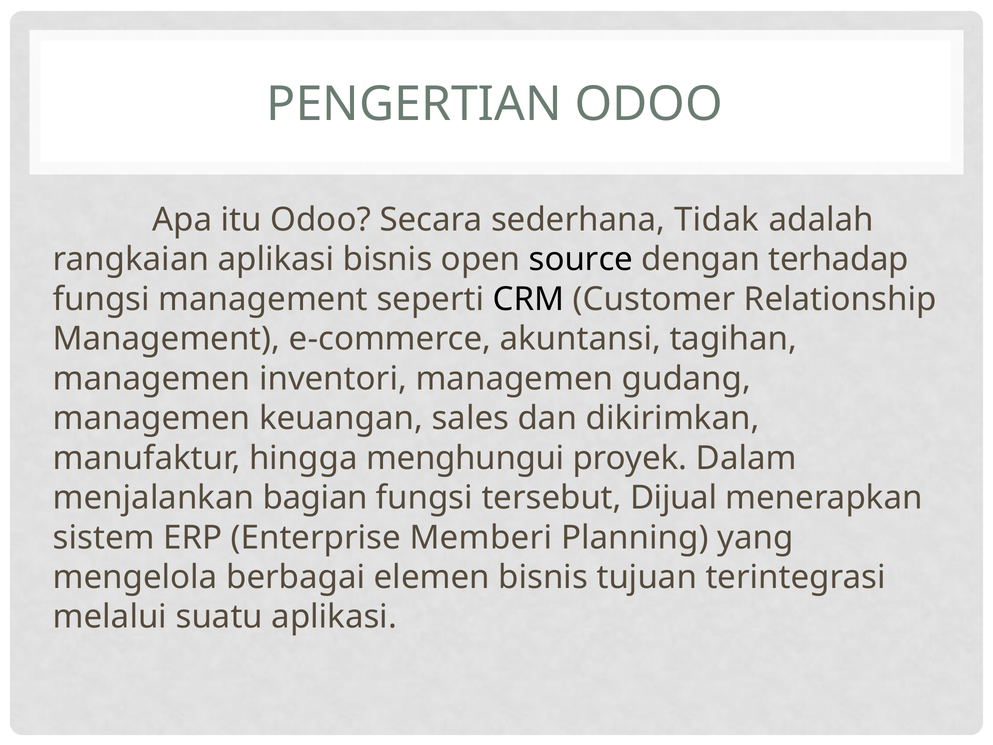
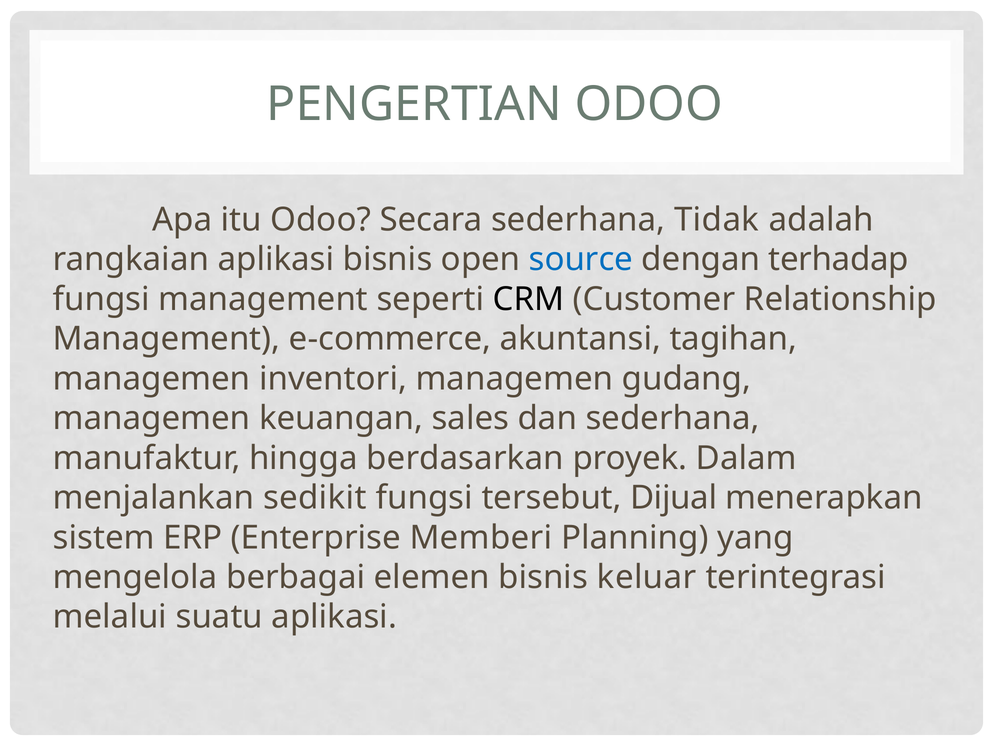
source colour: black -> blue (581, 259)
dan dikirimkan: dikirimkan -> sederhana (673, 418)
menghungui: menghungui -> berdasarkan (465, 458)
bagian: bagian -> sedikit (315, 498)
tujuan: tujuan -> keluar (647, 577)
